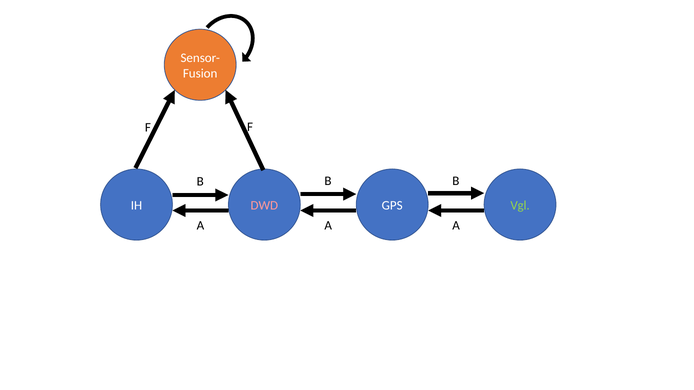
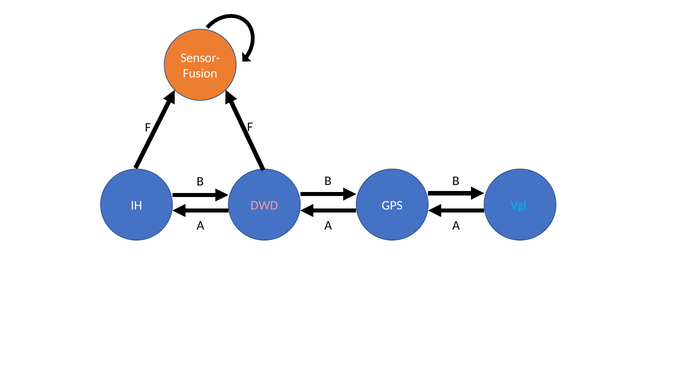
Vgl colour: light green -> light blue (520, 206)
